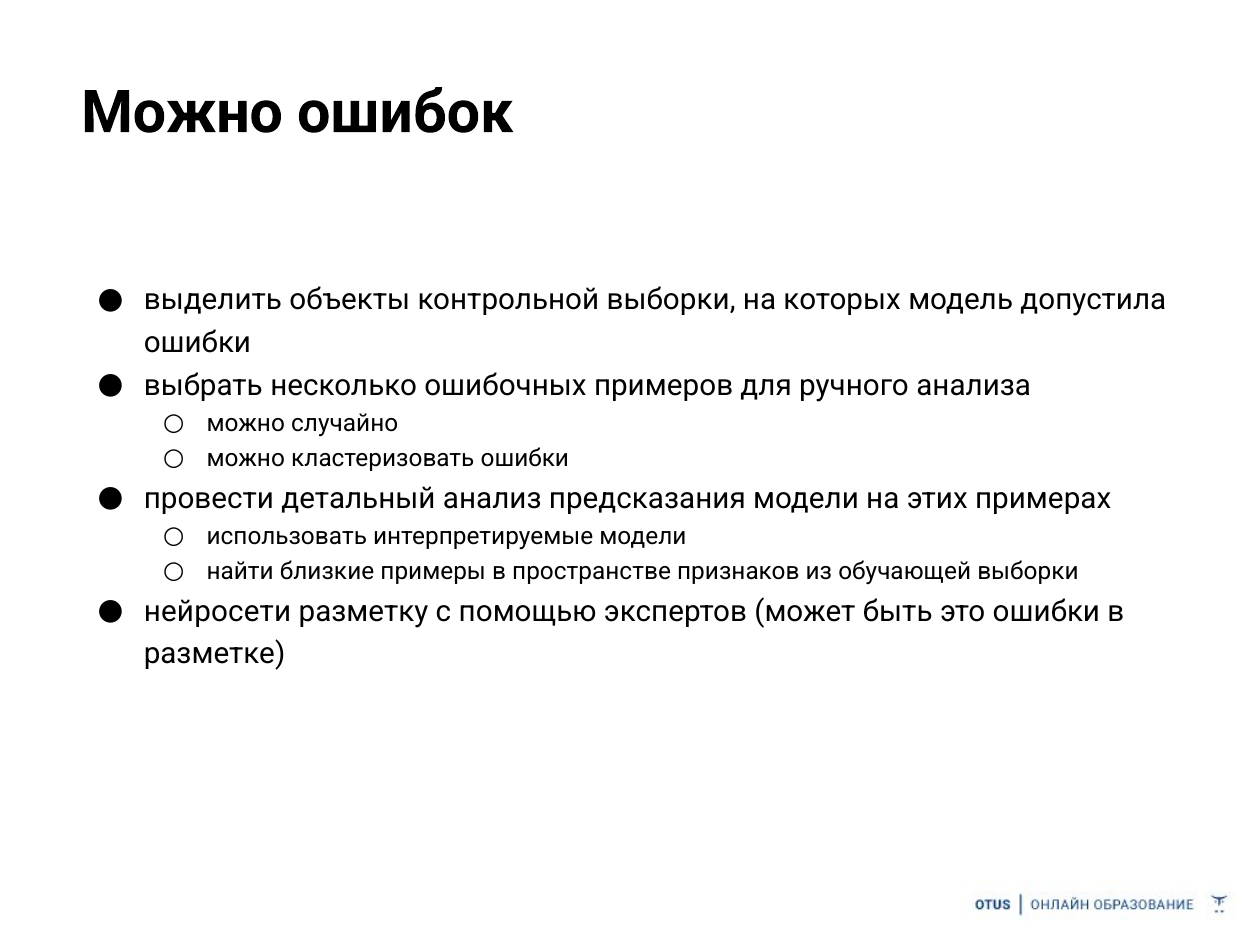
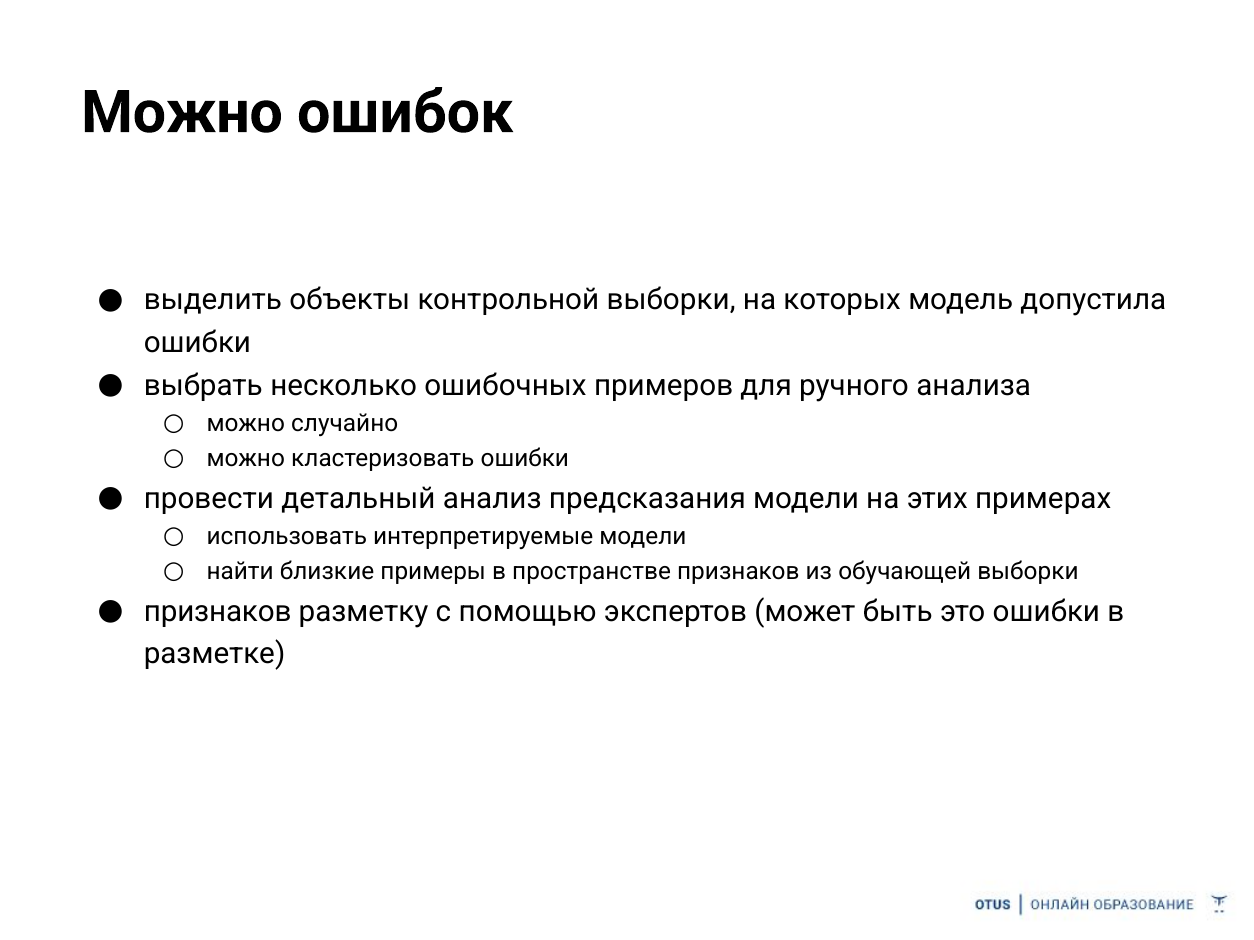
нейросети: нейросети -> признаков (218, 612)
